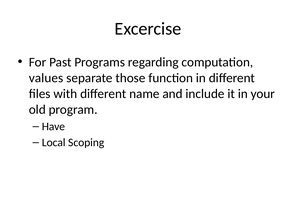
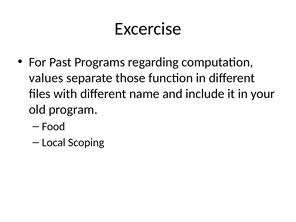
Have: Have -> Food (53, 126)
